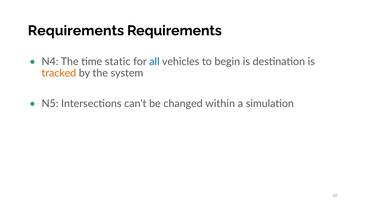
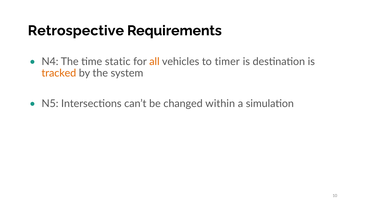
Requirements: Requirements -> Retrospective (76, 31)
all colour: blue -> orange (154, 62)
begin: begin -> timer (227, 62)
